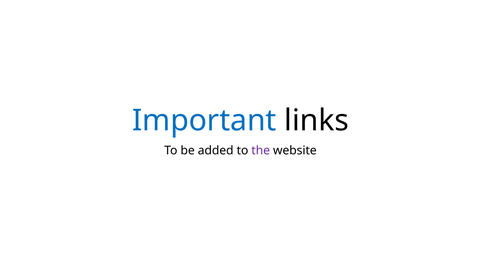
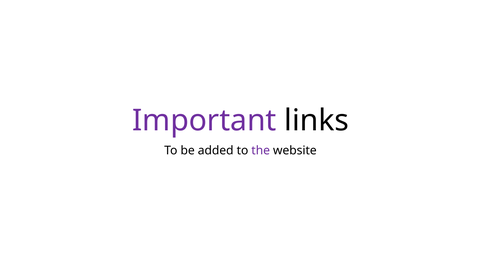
Important colour: blue -> purple (204, 120)
